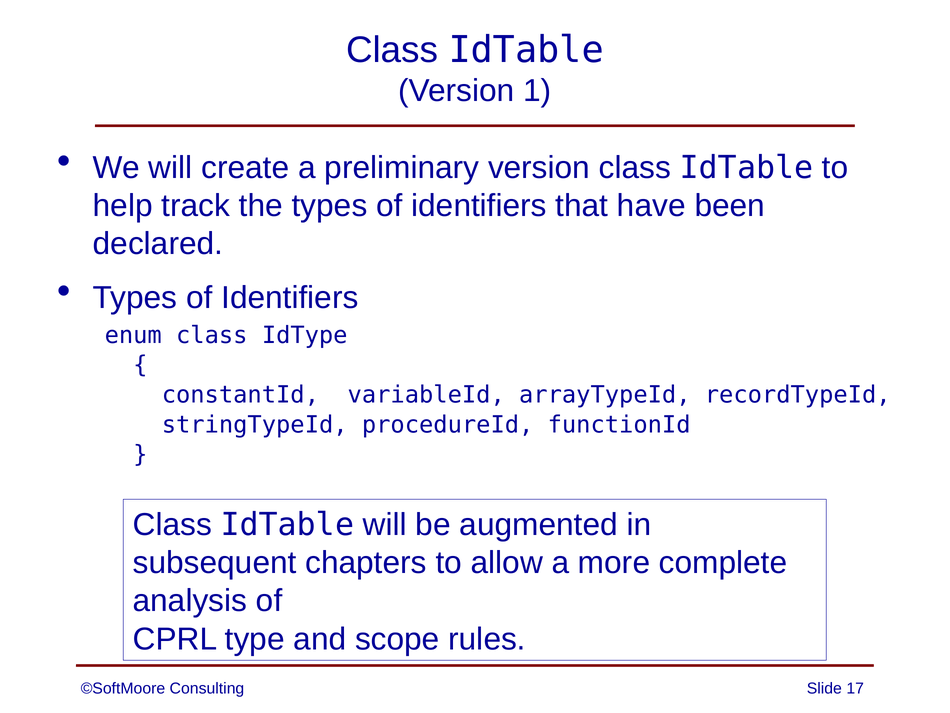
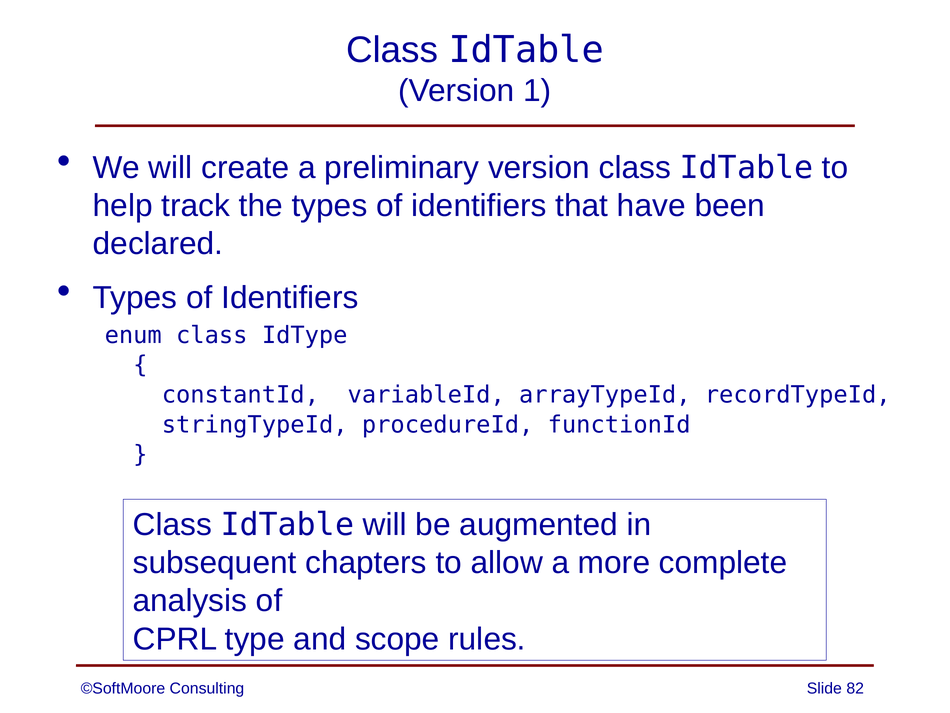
17: 17 -> 82 (855, 688)
